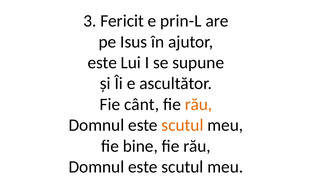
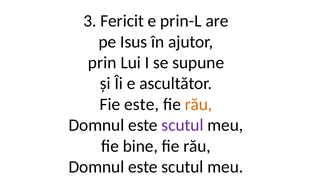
este: este -> prin (102, 62)
Fie cânt: cânt -> este (142, 104)
scutul colour: orange -> purple (182, 125)
